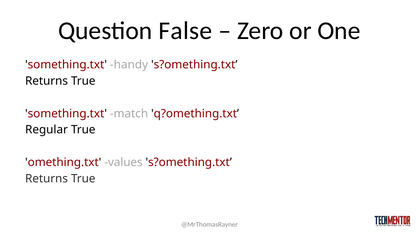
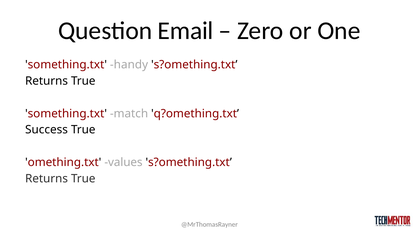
False: False -> Email (186, 31)
Regular: Regular -> Success (47, 130)
